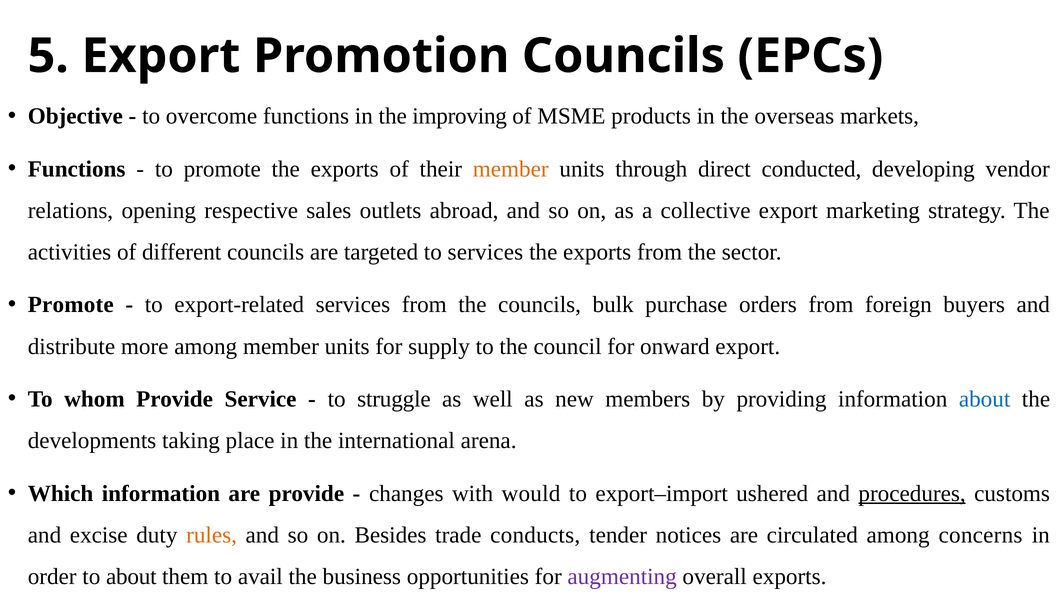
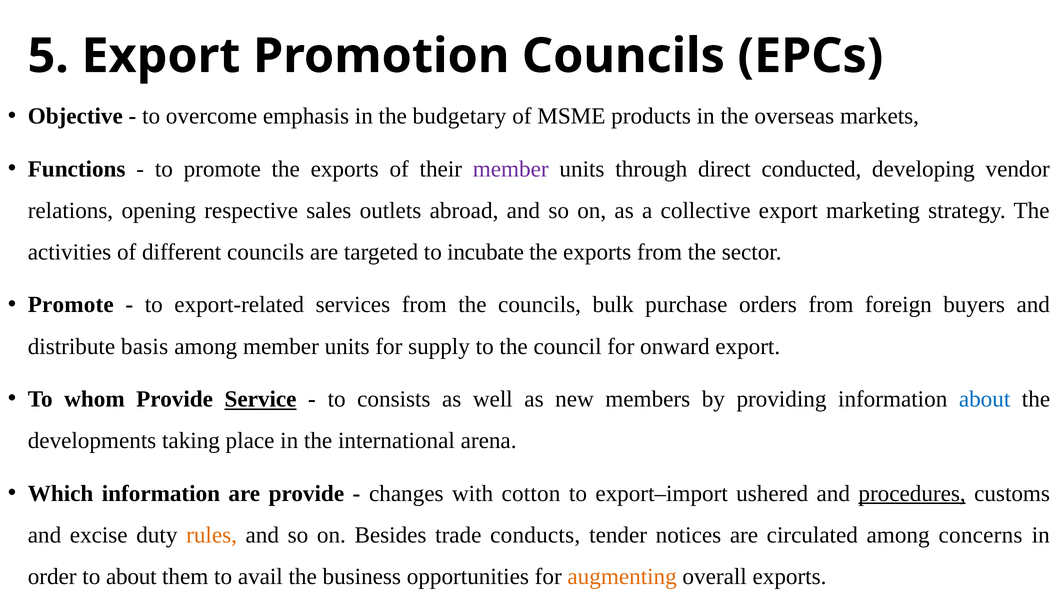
overcome functions: functions -> emphasis (306, 116)
improving: improving -> budgetary (459, 116)
member colour: orange -> purple (511, 169)
to services: services -> incubate (486, 252)
more: more -> basis (145, 347)
Service underline: none -> present (260, 400)
struggle: struggle -> consists (394, 400)
would: would -> cotton (531, 494)
augmenting colour: purple -> orange (622, 577)
